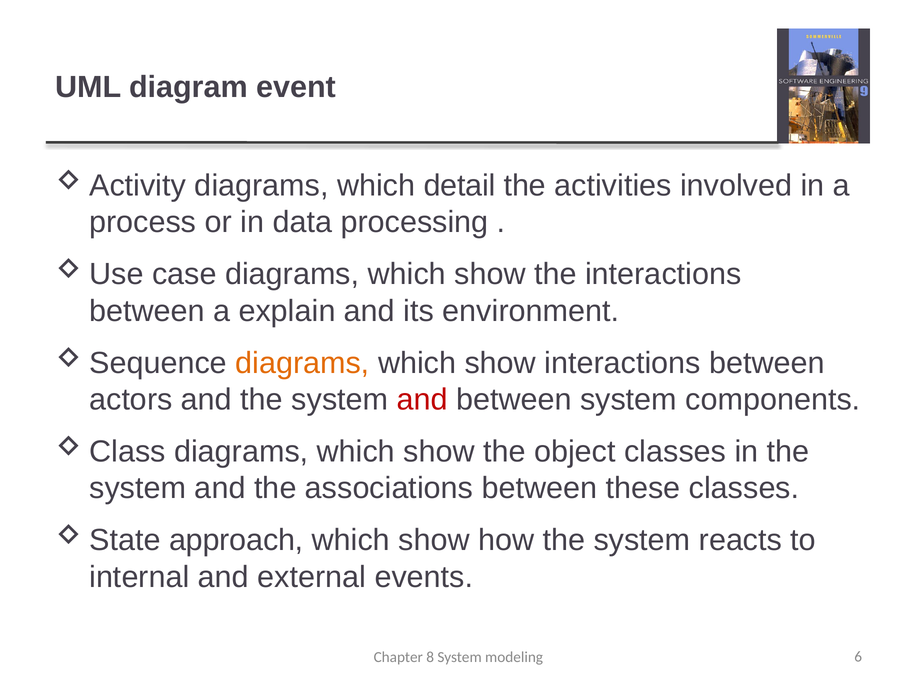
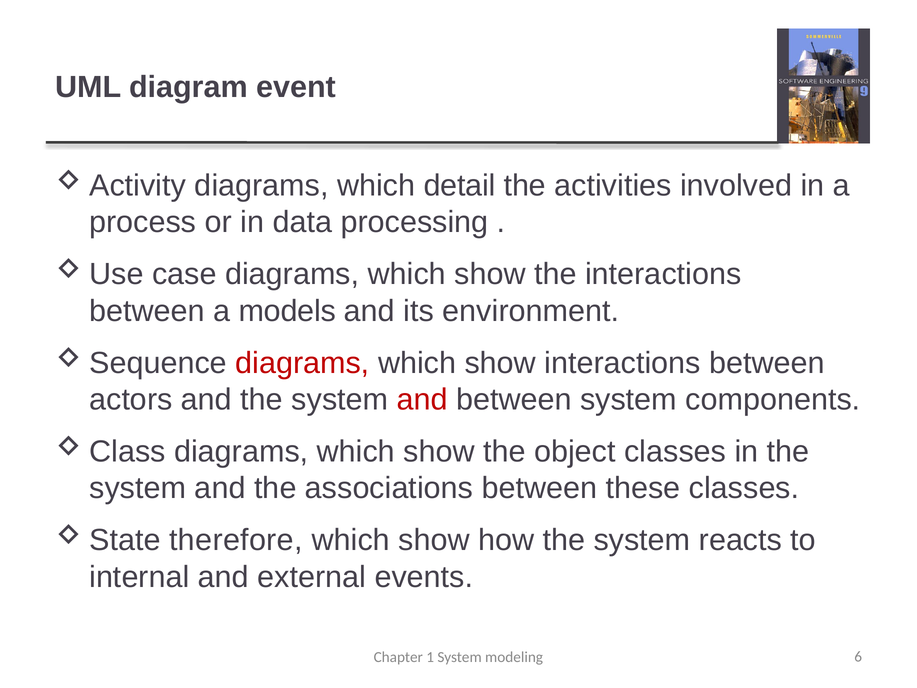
explain: explain -> models (287, 311)
diagrams colour: orange -> red (302, 363)
approach: approach -> therefore (236, 540)
8: 8 -> 1 (430, 657)
